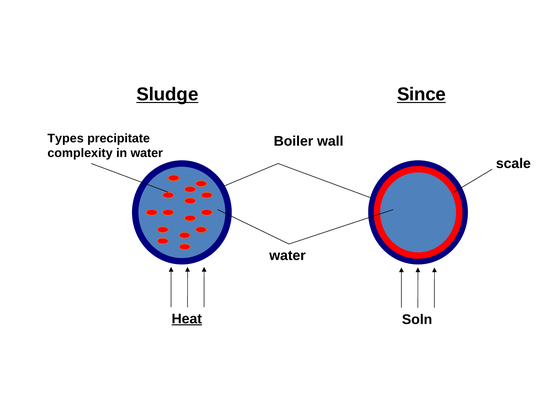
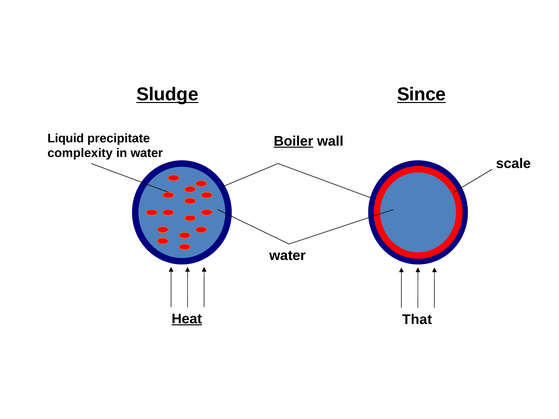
Types: Types -> Liquid (66, 138)
Boiler underline: none -> present (293, 141)
Soln: Soln -> That (417, 320)
